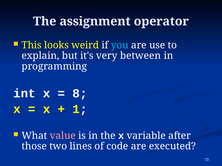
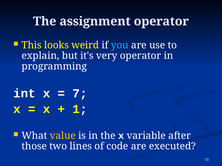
very between: between -> operator (141, 56)
8: 8 -> 7 (80, 94)
value colour: pink -> yellow (63, 136)
